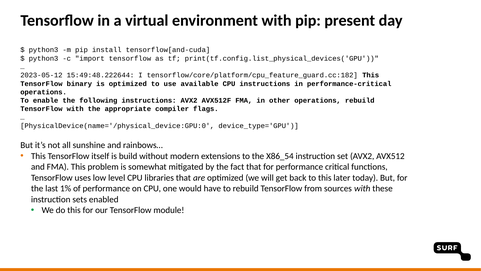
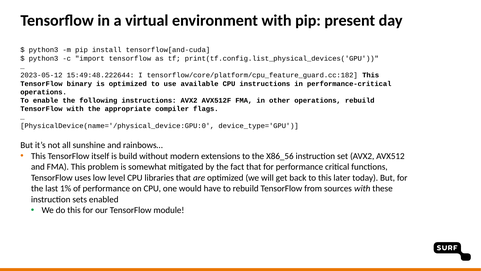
X86_54: X86_54 -> X86_56 (280, 156)
